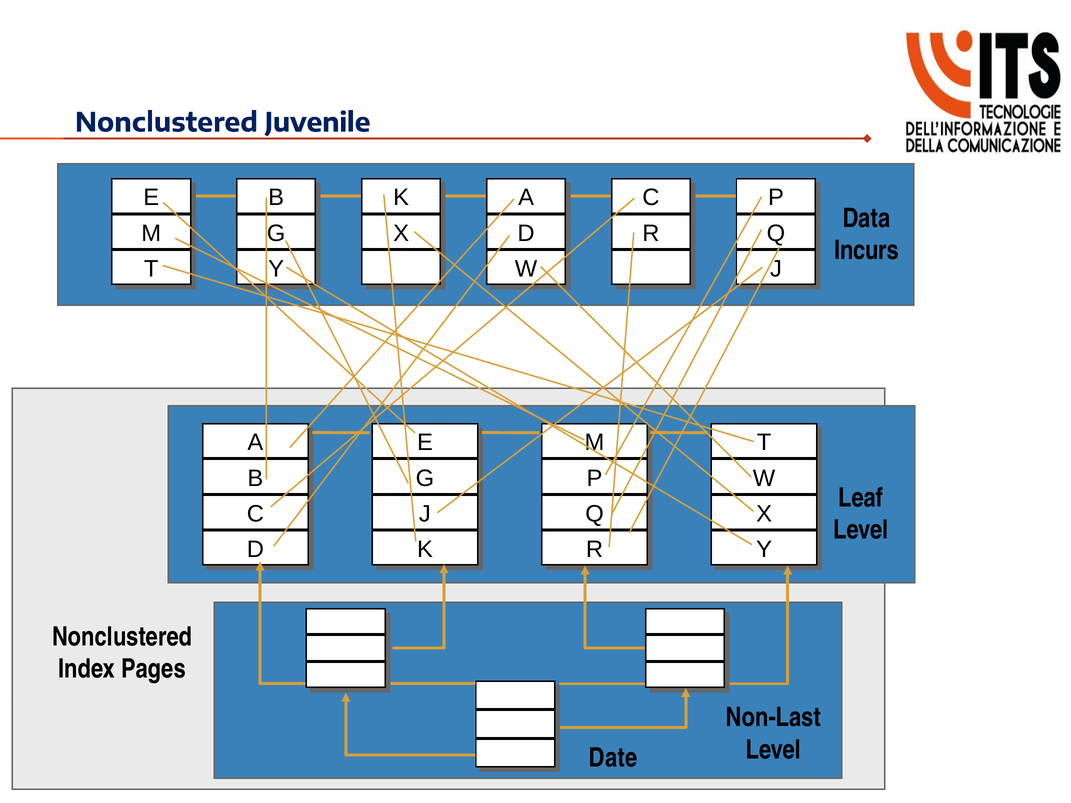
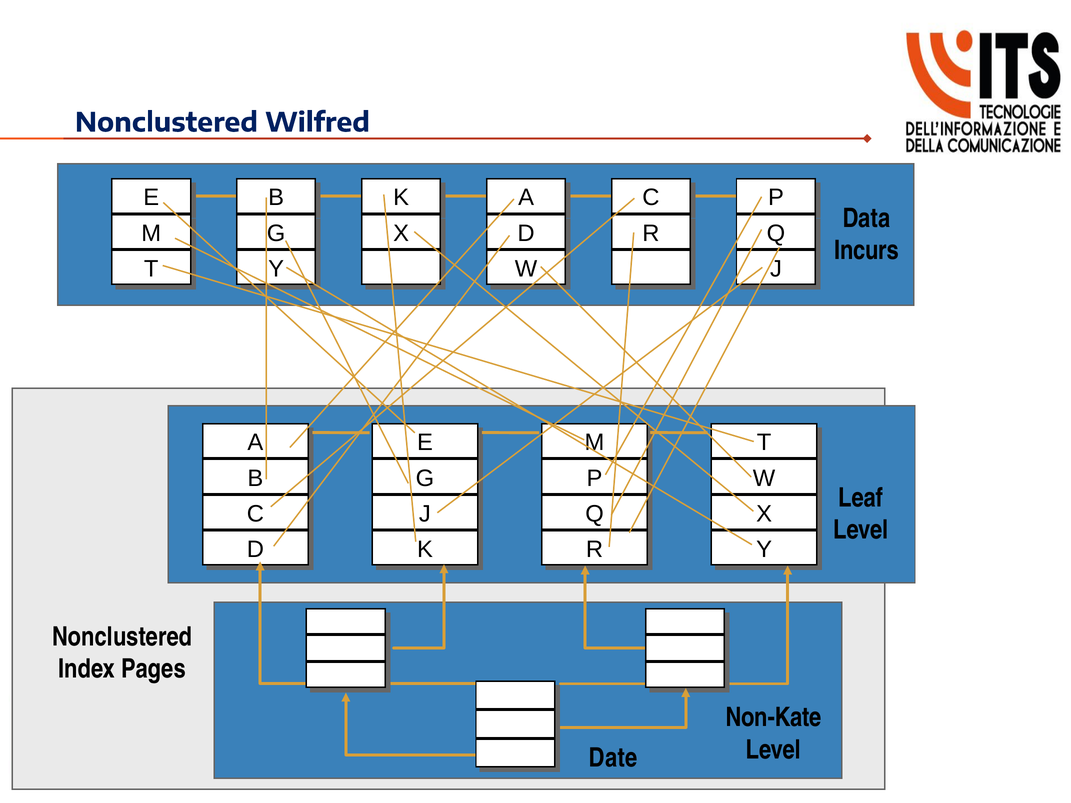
Juvenile: Juvenile -> Wilfred (318, 123)
Non-Last: Non-Last -> Non-Kate (774, 718)
